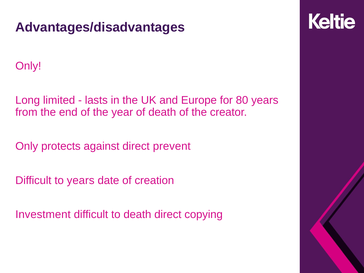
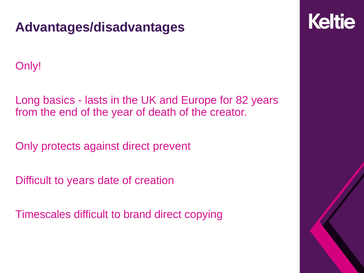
limited: limited -> basics (59, 100)
80: 80 -> 82 (242, 100)
Investment: Investment -> Timescales (43, 214)
to death: death -> brand (137, 214)
